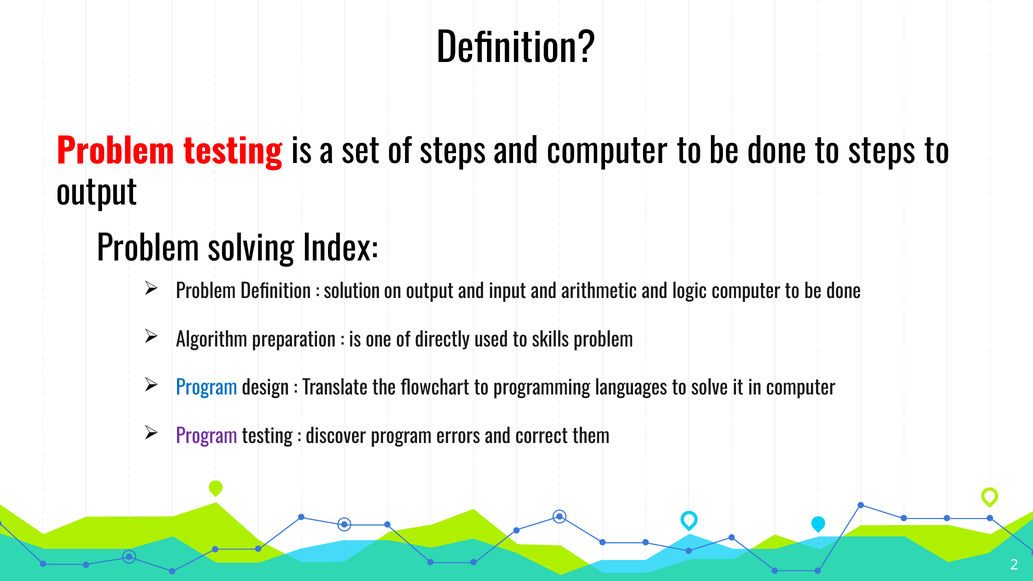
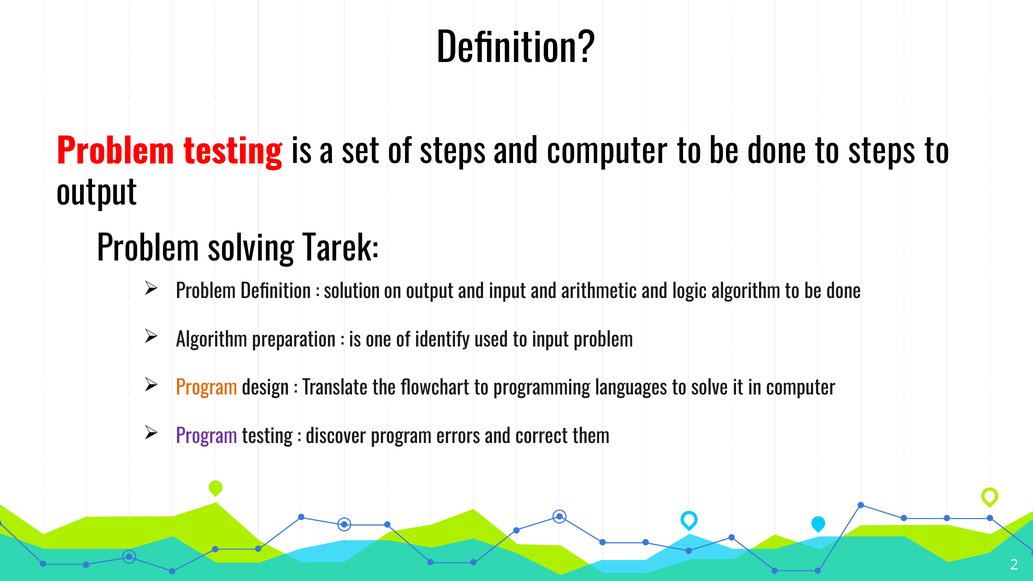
Index: Index -> Tarek (340, 249)
logic computer: computer -> algorithm (746, 292)
directly: directly -> identify (442, 340)
to skills: skills -> input (550, 340)
Program colour: blue -> orange (207, 388)
